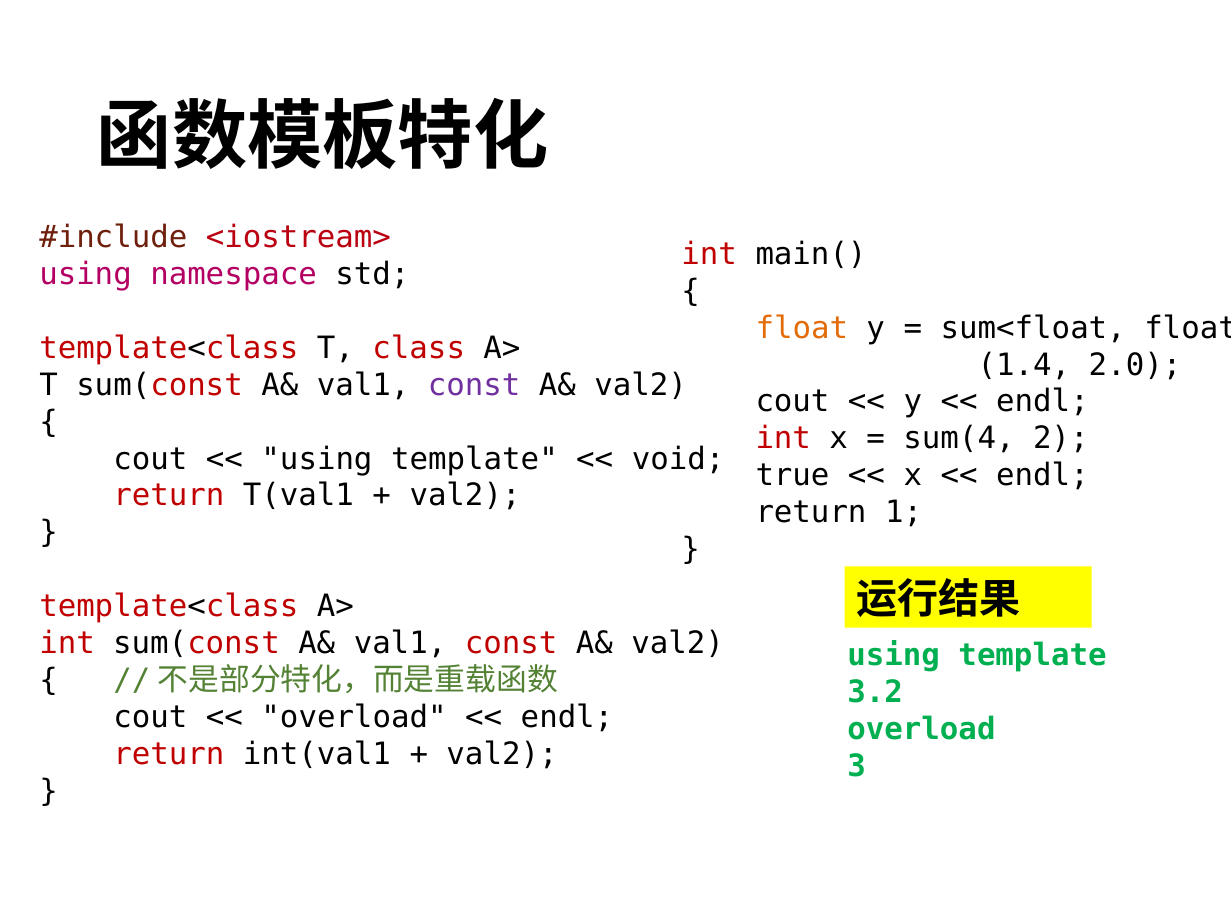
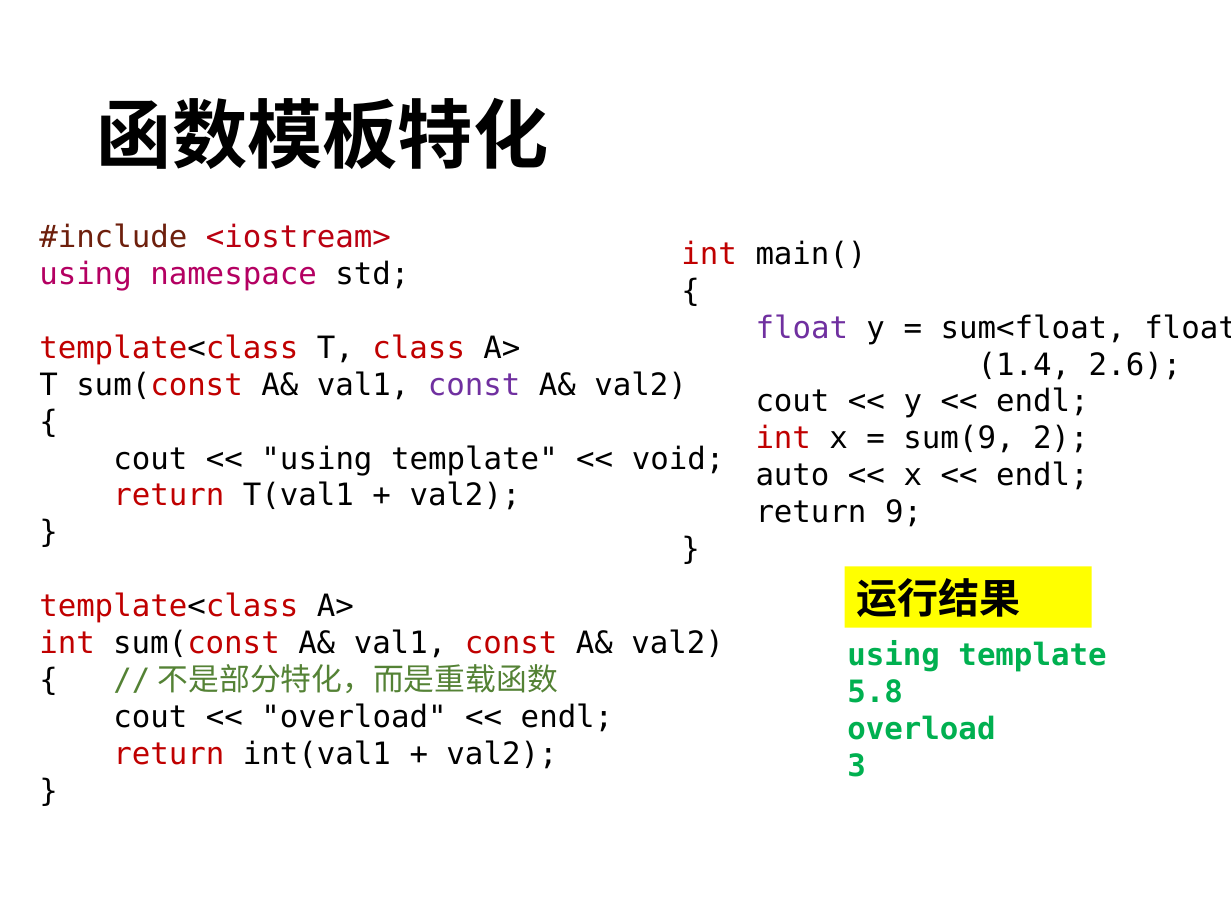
float colour: orange -> purple (802, 328)
2.0: 2.0 -> 2.6 (1135, 365)
sum(4: sum(4 -> sum(9 (959, 439)
true: true -> auto (792, 476)
1: 1 -> 9 (904, 513)
3.2: 3.2 -> 5.8 (875, 692)
